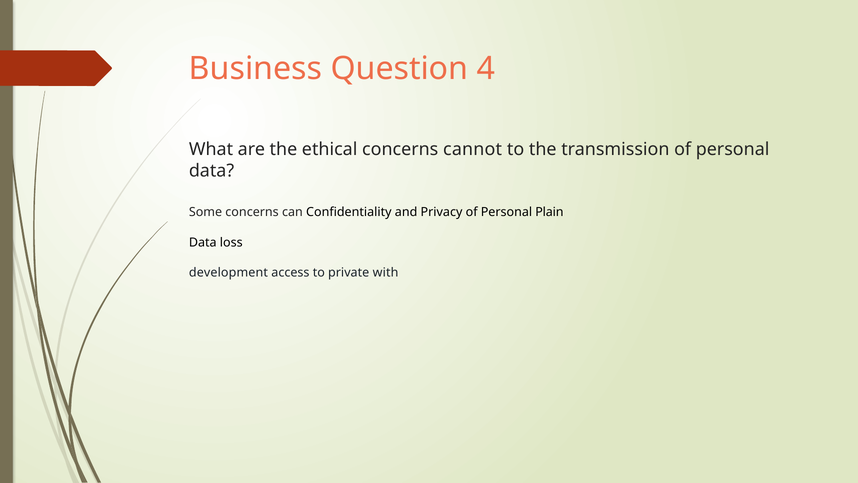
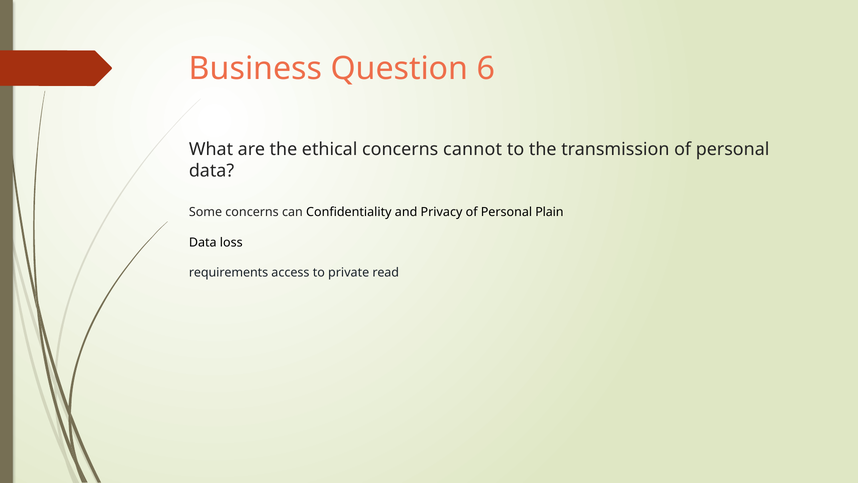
4: 4 -> 6 (486, 69)
development: development -> requirements (229, 272)
with: with -> read (386, 272)
